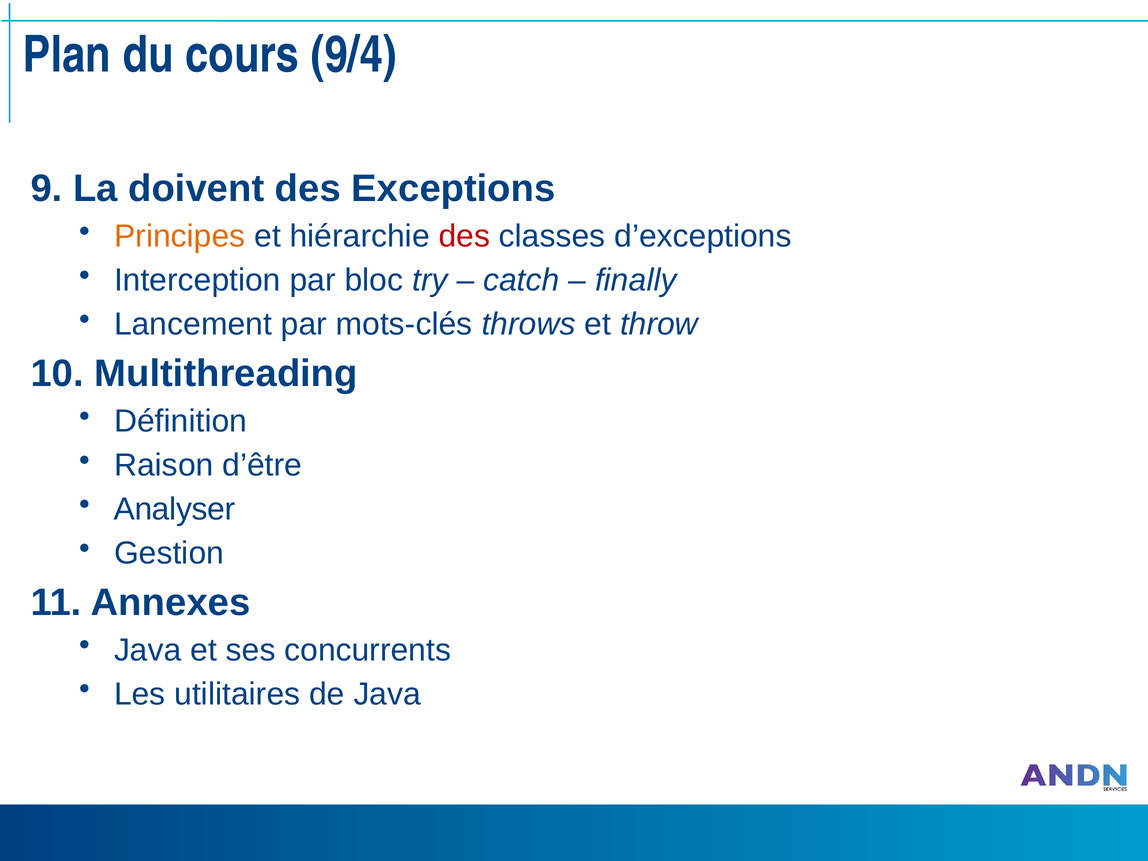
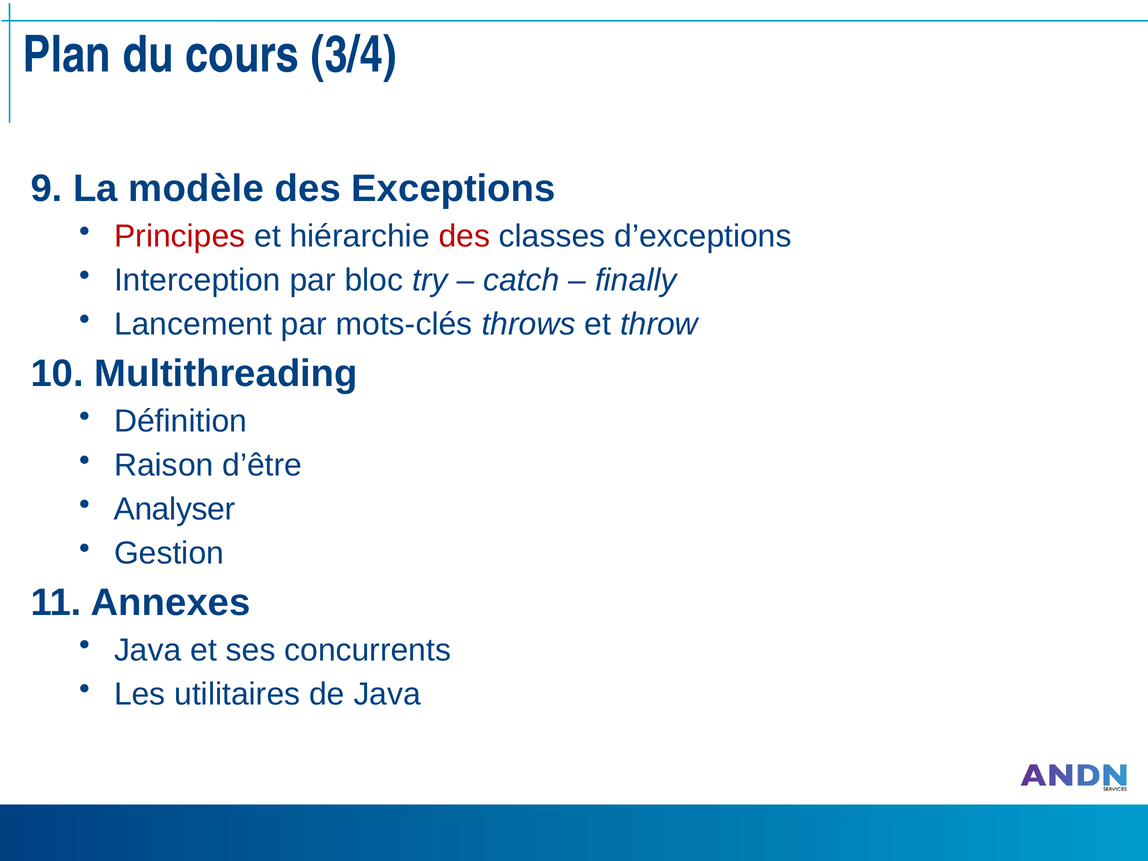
9/4: 9/4 -> 3/4 (354, 55)
doivent: doivent -> modèle (196, 189)
Principes colour: orange -> red (180, 236)
